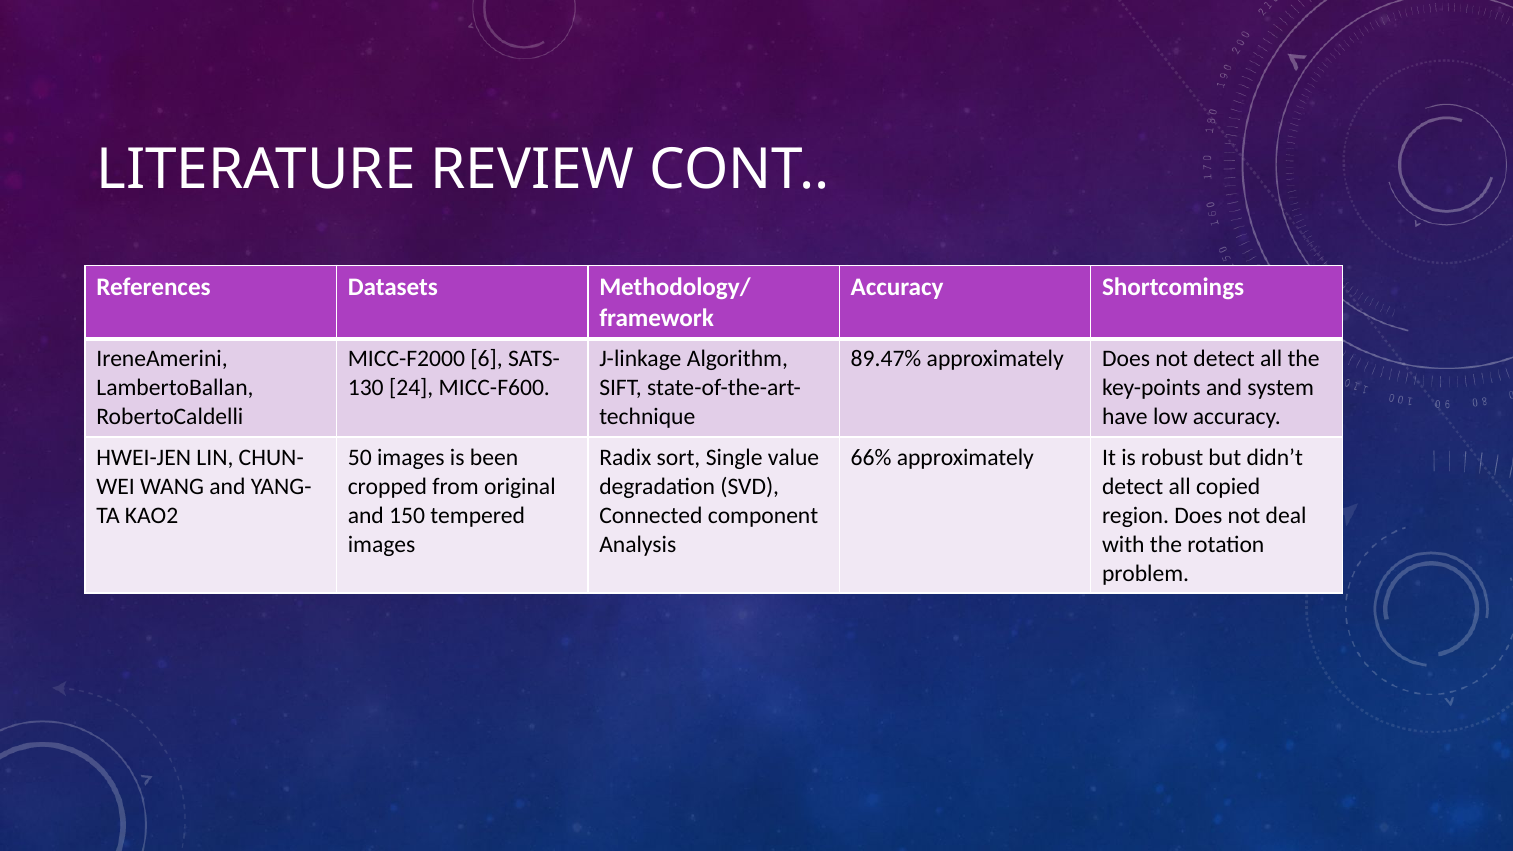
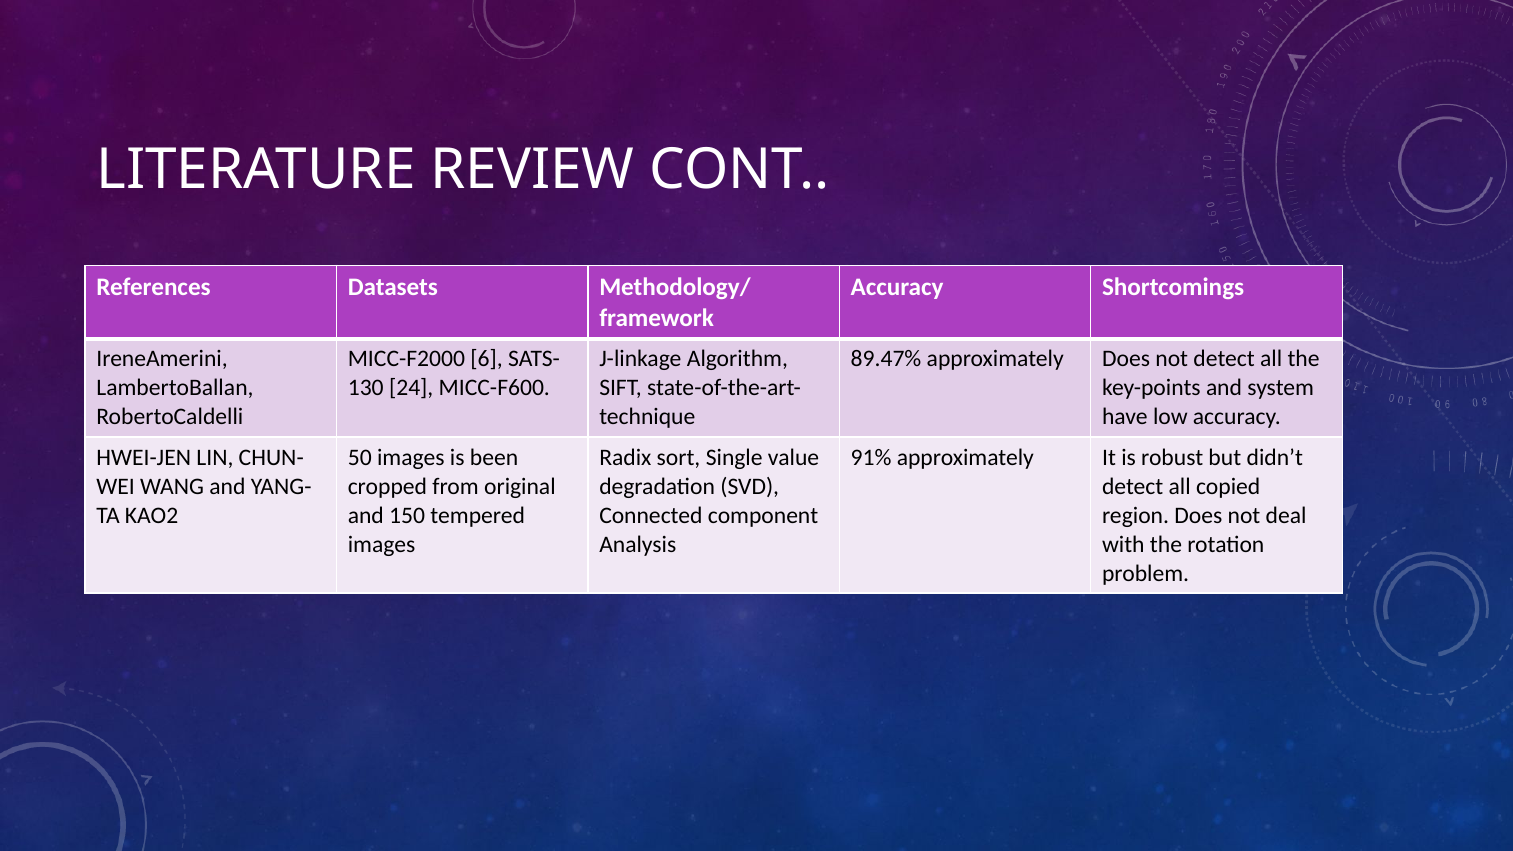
66%: 66% -> 91% (871, 457)
